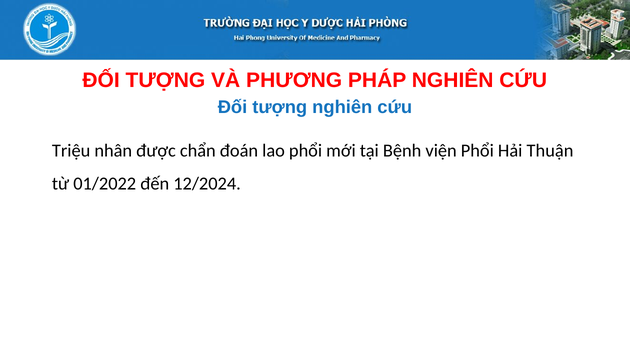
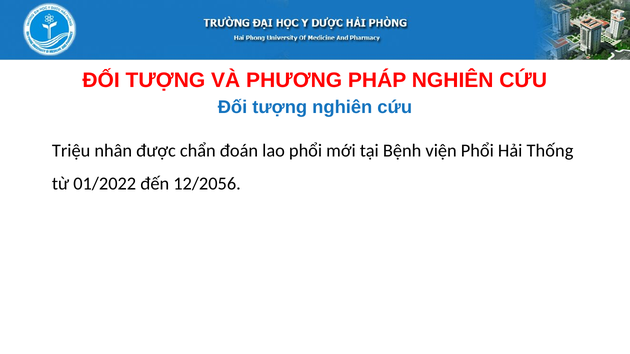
Thuận: Thuận -> Thống (550, 151)
12/2024: 12/2024 -> 12/2056 (207, 184)
